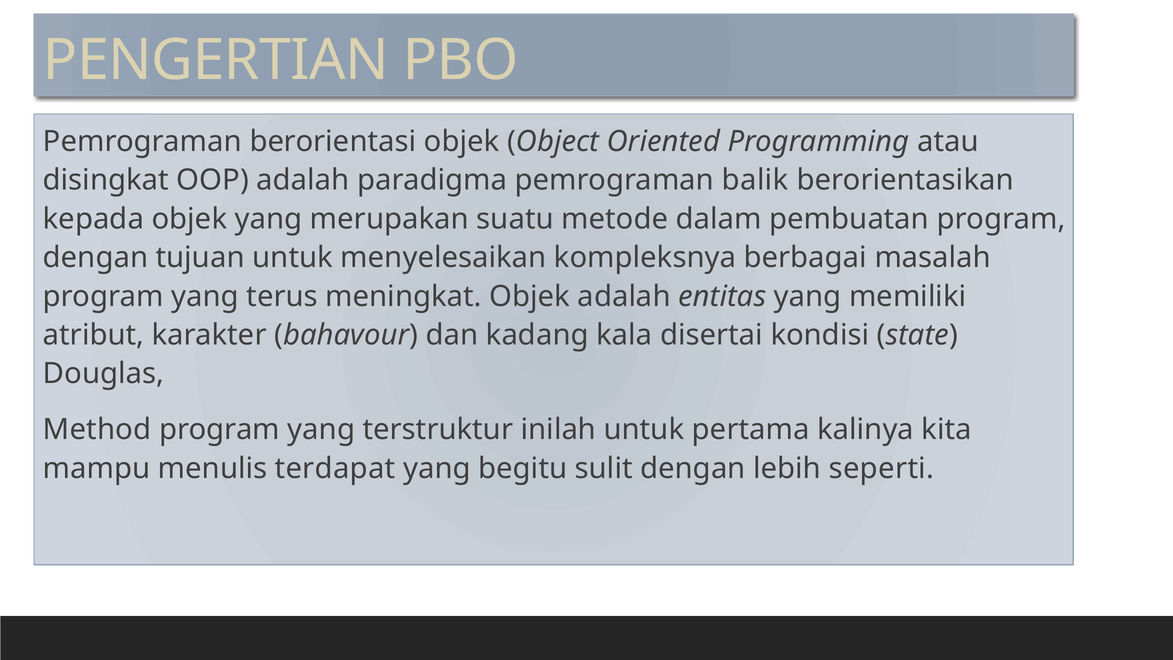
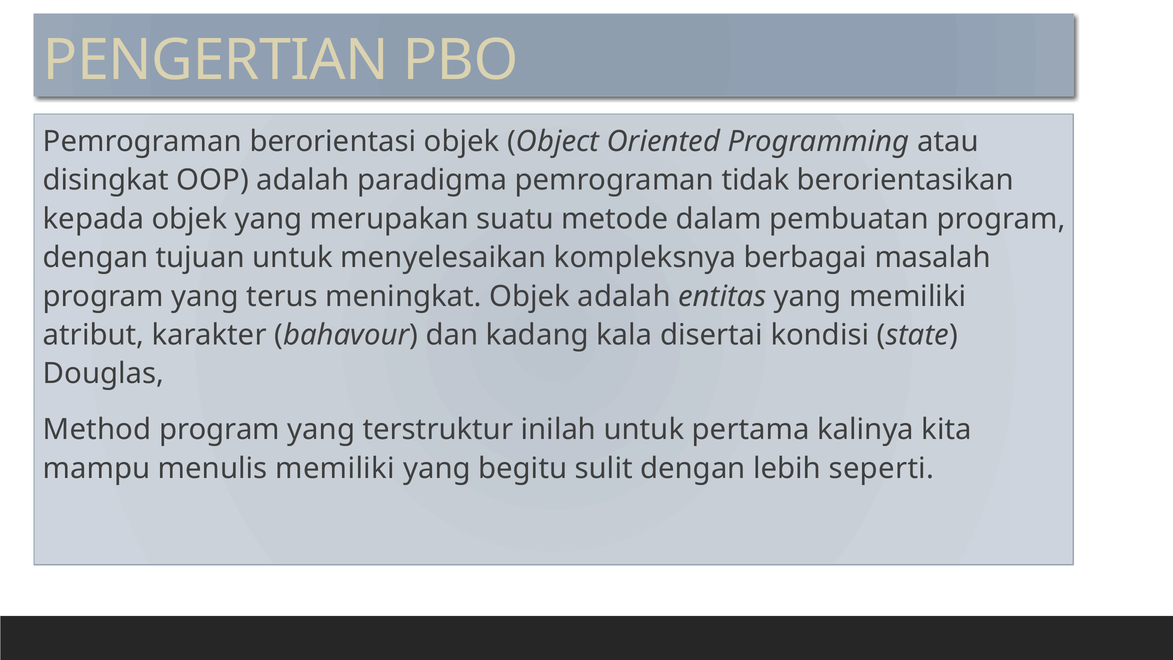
balik: balik -> tidak (755, 180)
menulis terdapat: terdapat -> memiliki (335, 468)
